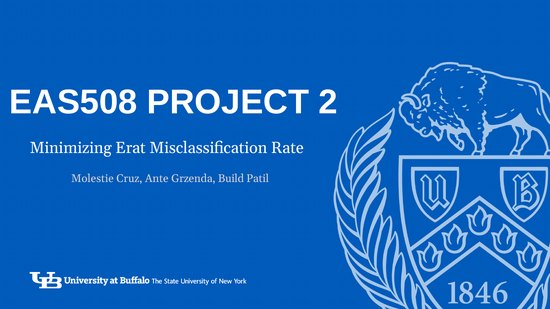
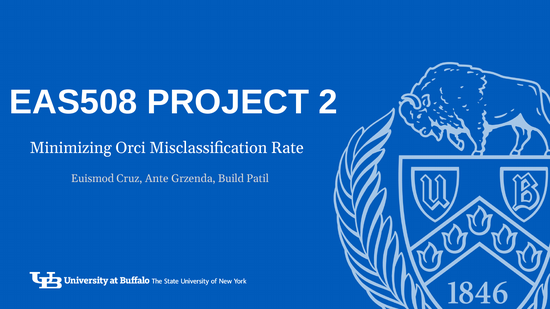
Erat: Erat -> Orci (131, 148)
Molestie: Molestie -> Euismod (93, 179)
